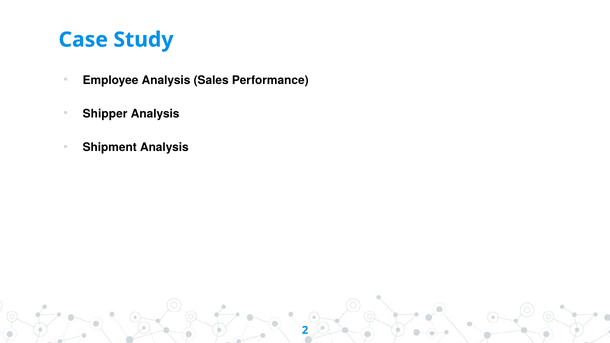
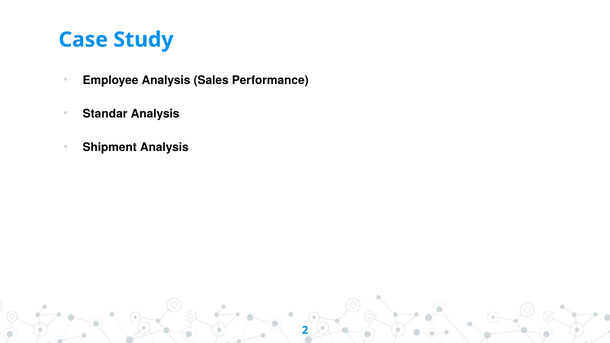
Shipper: Shipper -> Standar (105, 114)
